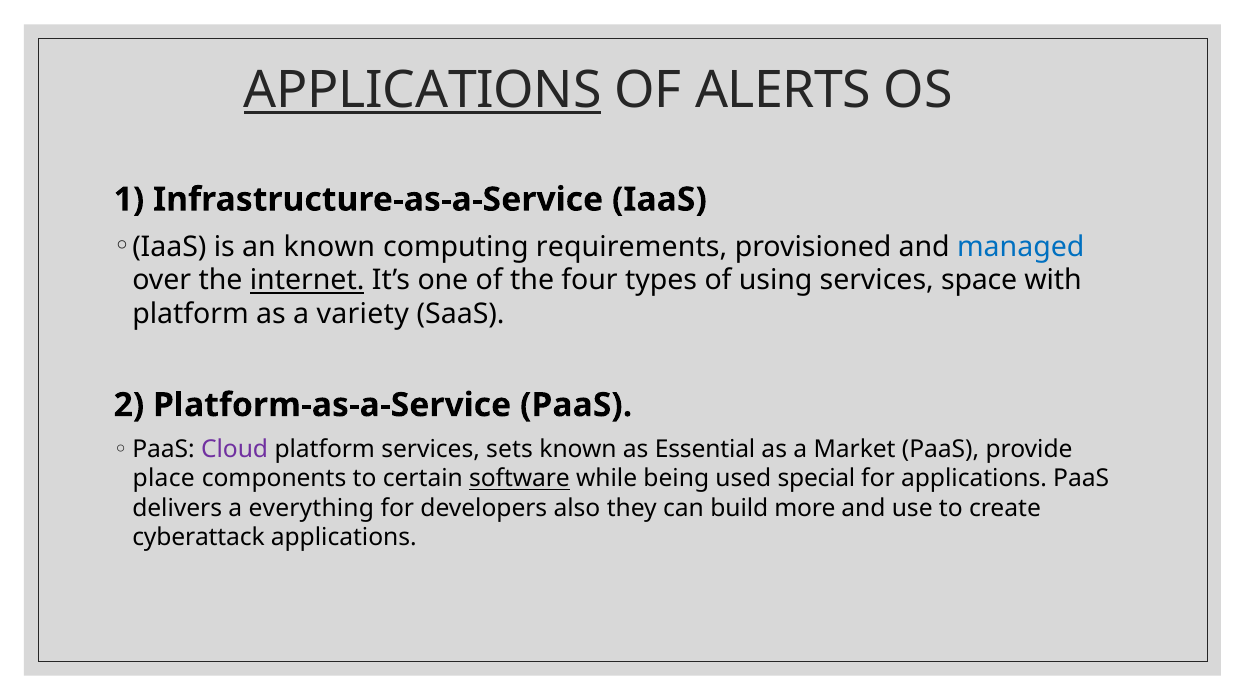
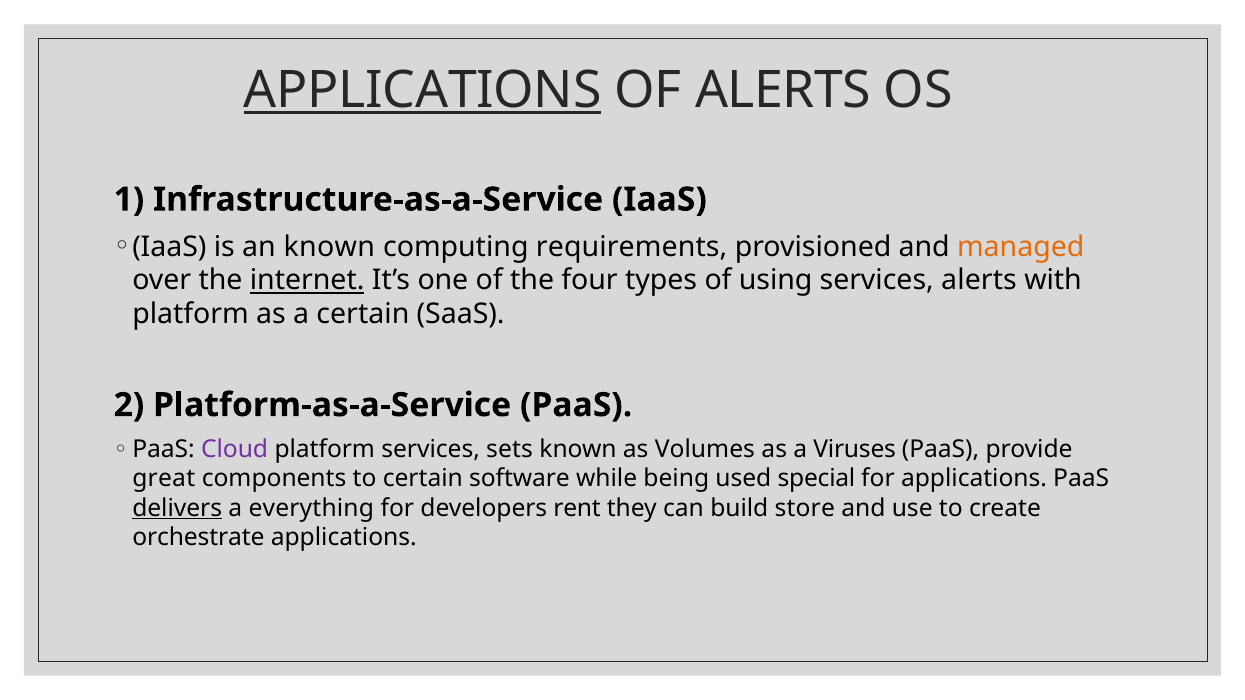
managed colour: blue -> orange (1021, 247)
services space: space -> alerts (979, 281)
a variety: variety -> certain (363, 314)
Essential: Essential -> Volumes (705, 450)
Market: Market -> Viruses (855, 450)
place: place -> great (164, 479)
software underline: present -> none (520, 479)
delivers underline: none -> present (177, 508)
also: also -> rent (577, 508)
more: more -> store (805, 508)
cyberattack: cyberattack -> orchestrate (198, 537)
